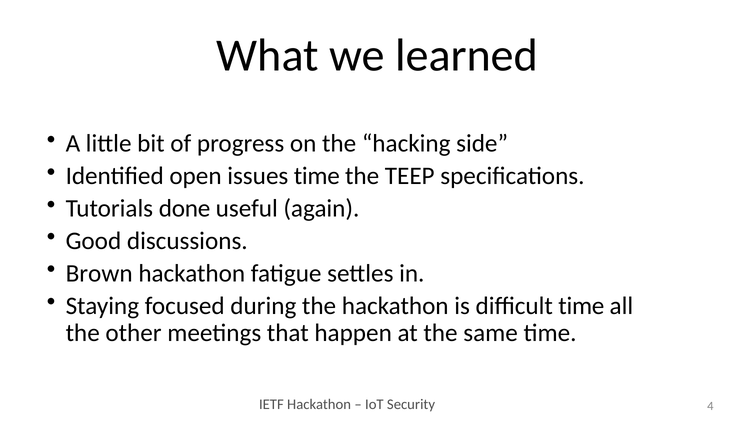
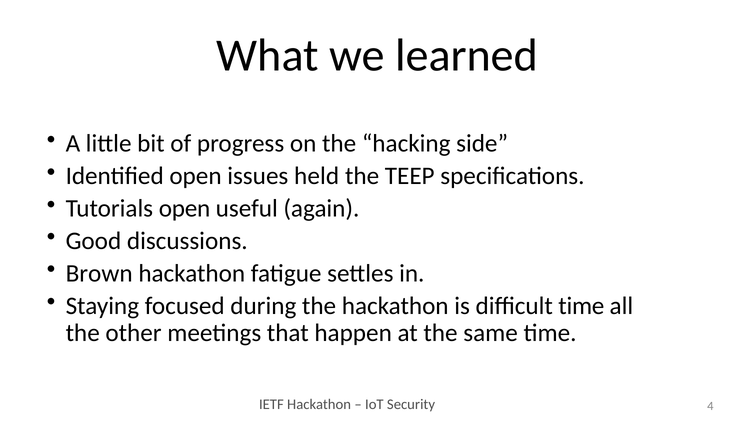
issues time: time -> held (317, 176)
Tutorials done: done -> open (185, 208)
